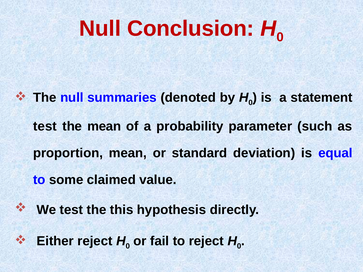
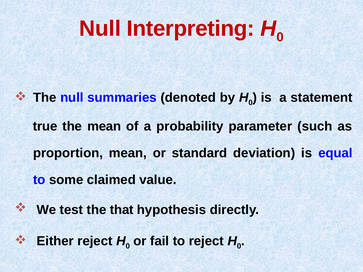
Conclusion: Conclusion -> Interpreting (191, 29)
test: test -> true (45, 127)
this: this -> that (122, 210)
